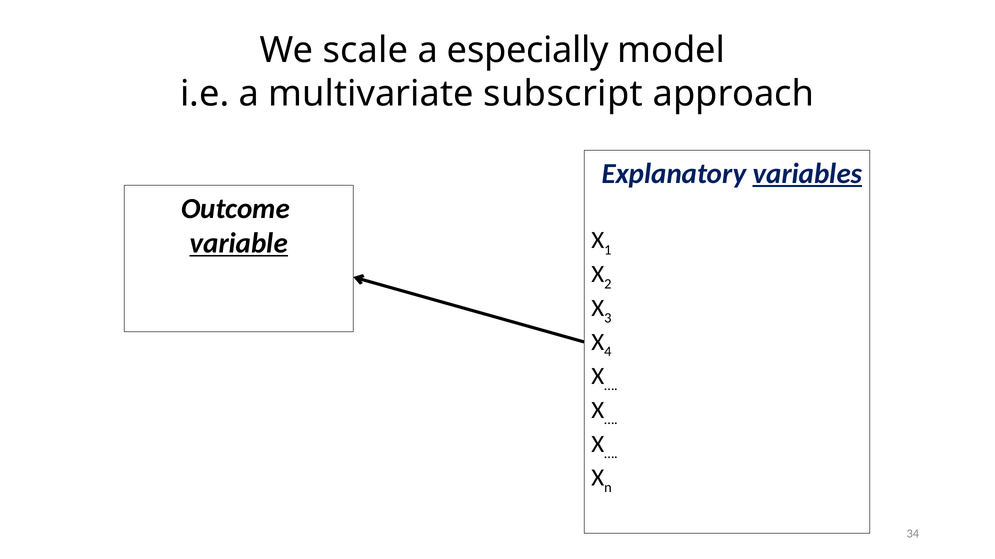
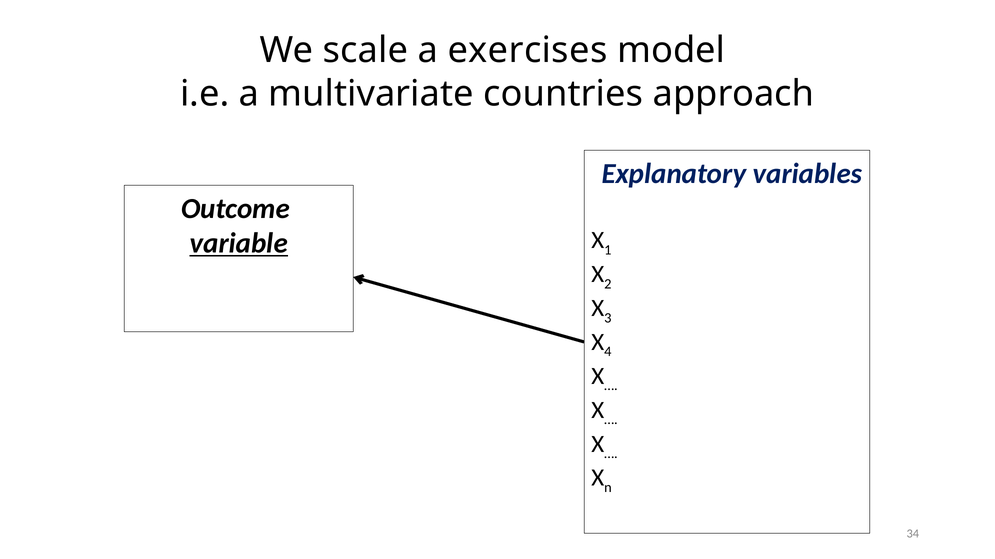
especially: especially -> exercises (527, 50)
subscript: subscript -> countries (563, 94)
variables underline: present -> none (807, 174)
